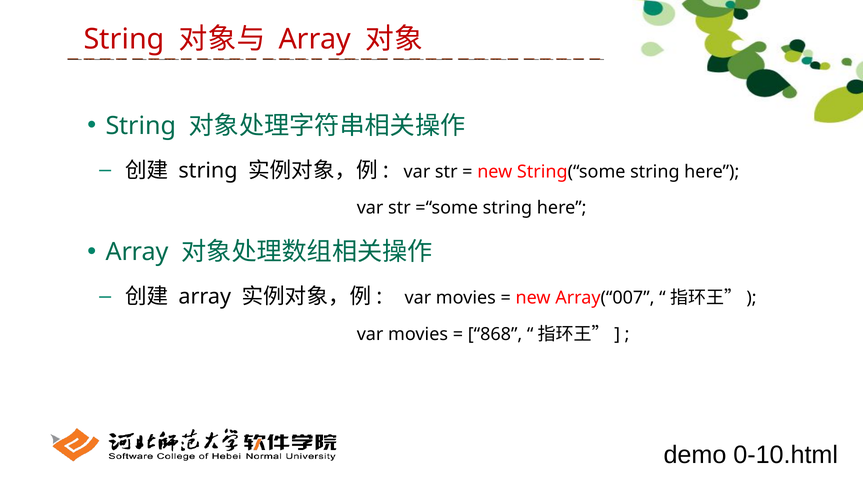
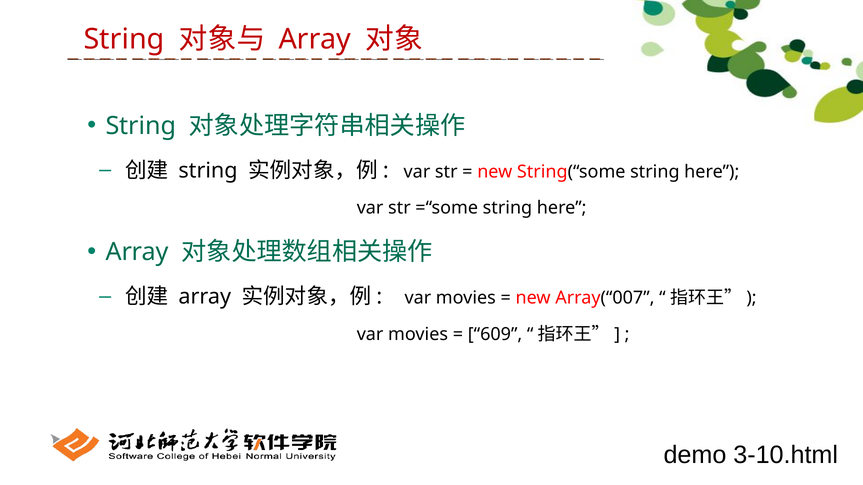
868: 868 -> 609 (495, 334)
0-10.html: 0-10.html -> 3-10.html (786, 455)
